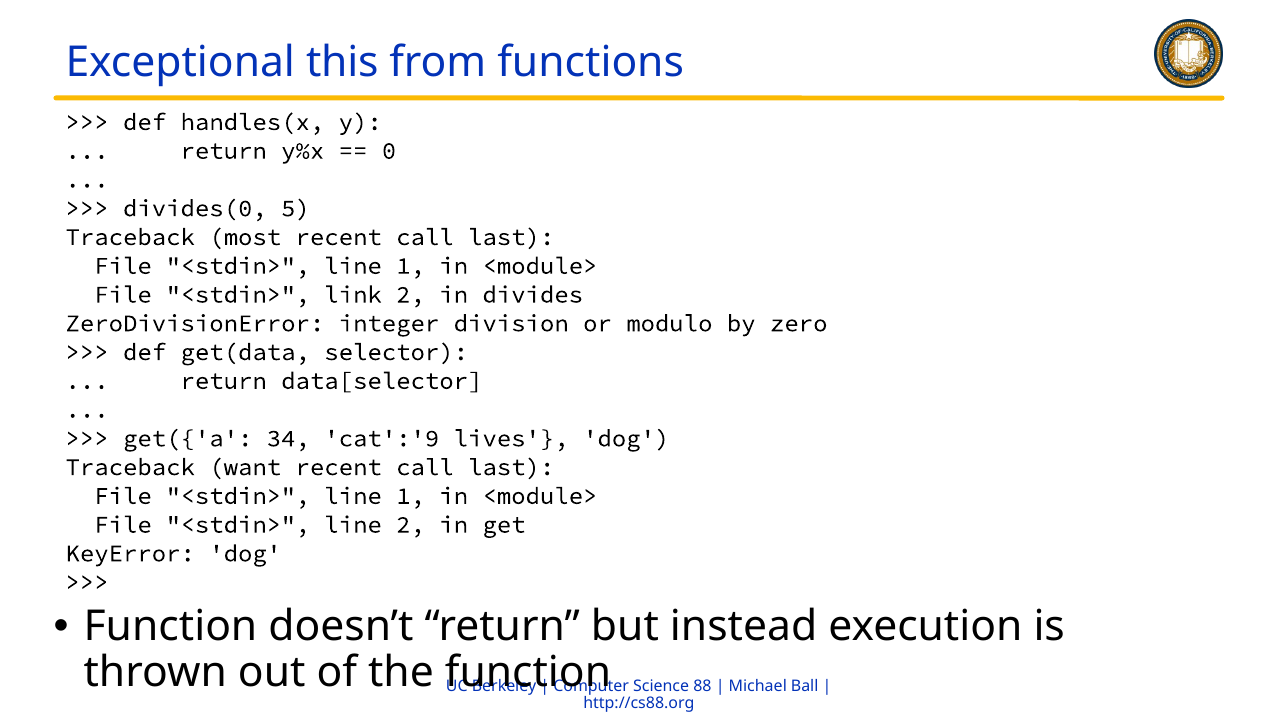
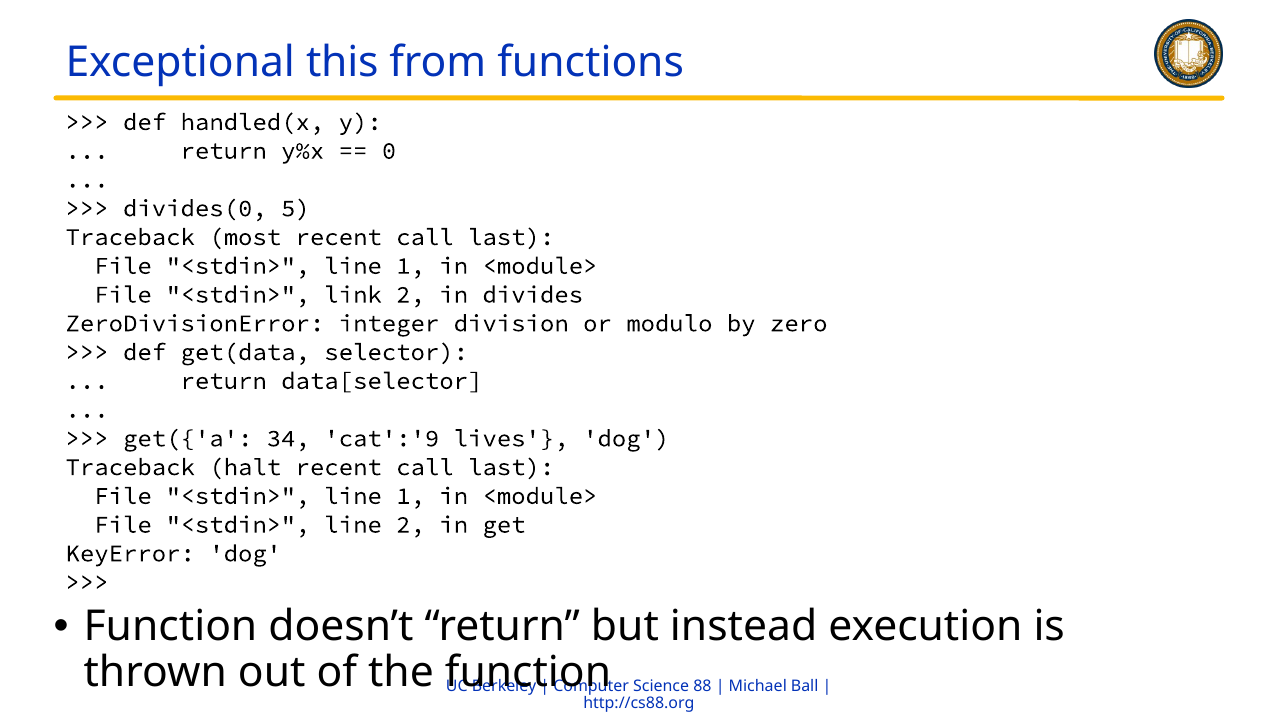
handles(x: handles(x -> handled(x (252, 122)
want: want -> halt (245, 467)
